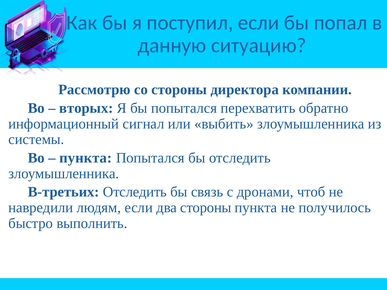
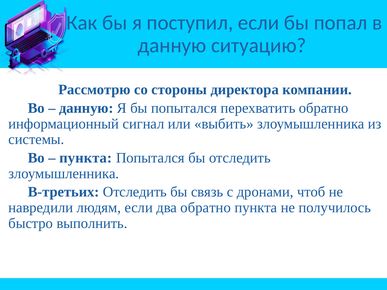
вторых: вторых -> данную (86, 108)
два стороны: стороны -> обратно (206, 208)
